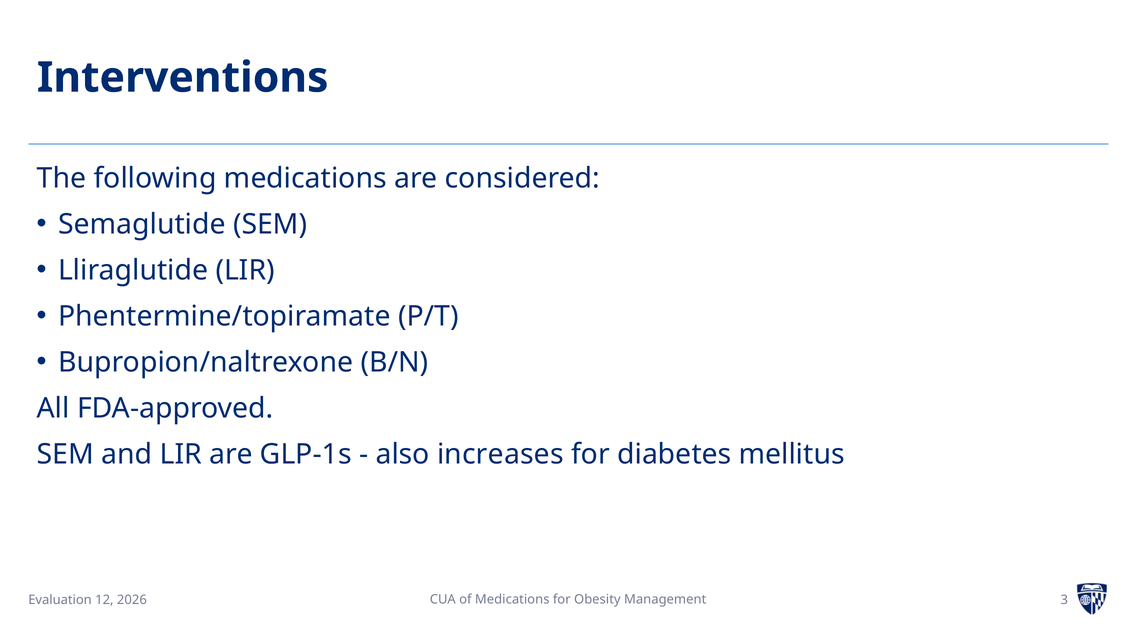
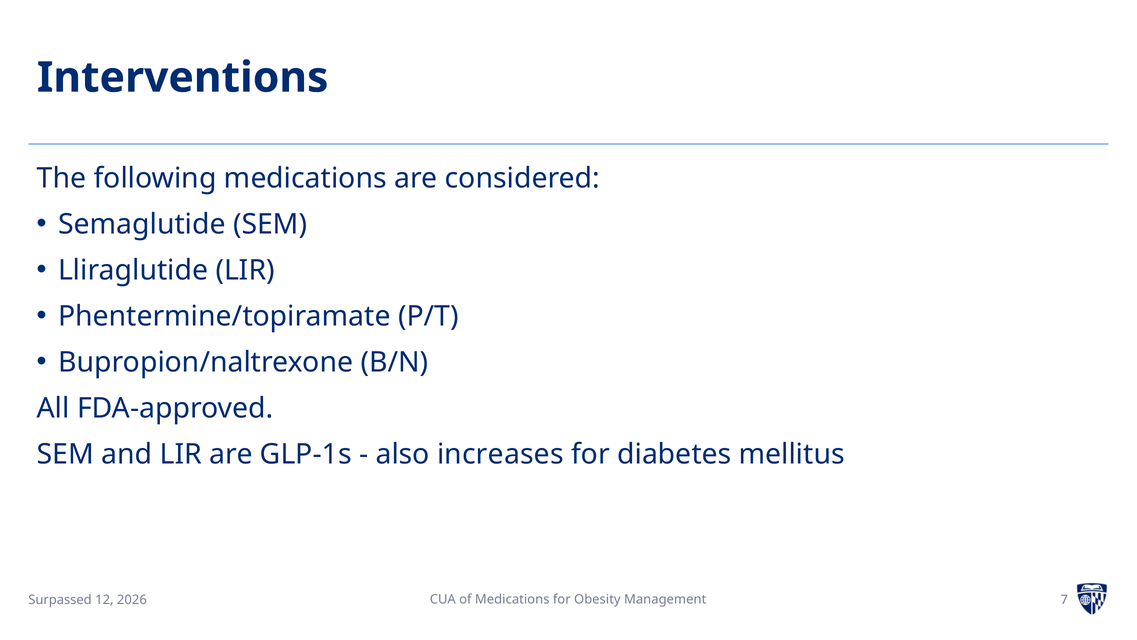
Evaluation: Evaluation -> Surpassed (60, 600)
3: 3 -> 7 (1064, 600)
